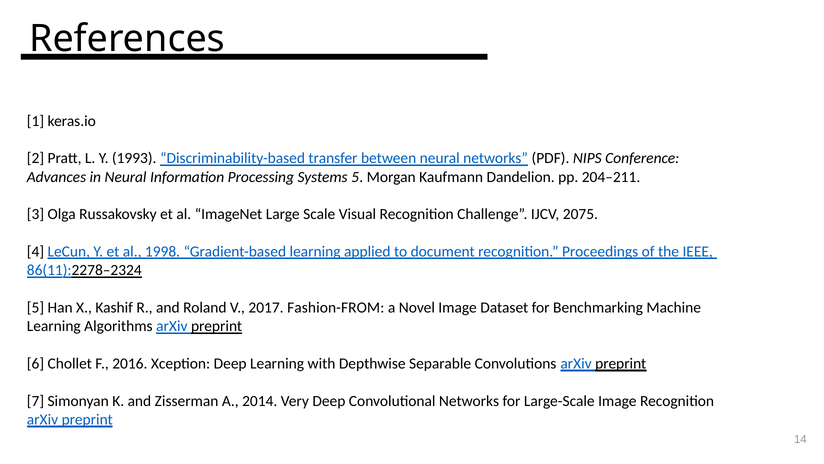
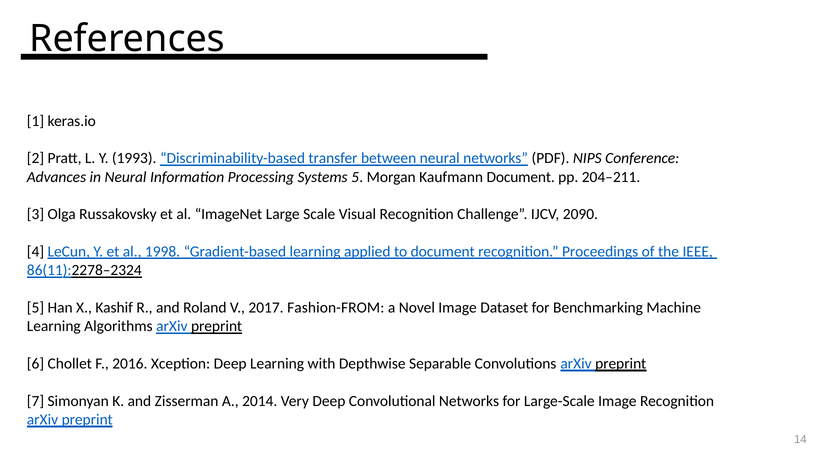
Kaufmann Dandelion: Dandelion -> Document (521, 177)
2075: 2075 -> 2090 (580, 214)
